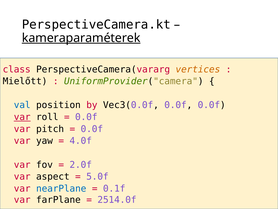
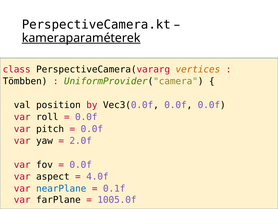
Mielőtt: Mielőtt -> Tömbben (25, 81)
val colour: blue -> black (22, 105)
var underline: present -> none (22, 117)
4.0f: 4.0f -> 2.0f (81, 141)
2.0f: 2.0f -> 0.0f (81, 164)
5.0f: 5.0f -> 4.0f (97, 176)
2514.0f: 2514.0f -> 1005.0f (117, 199)
